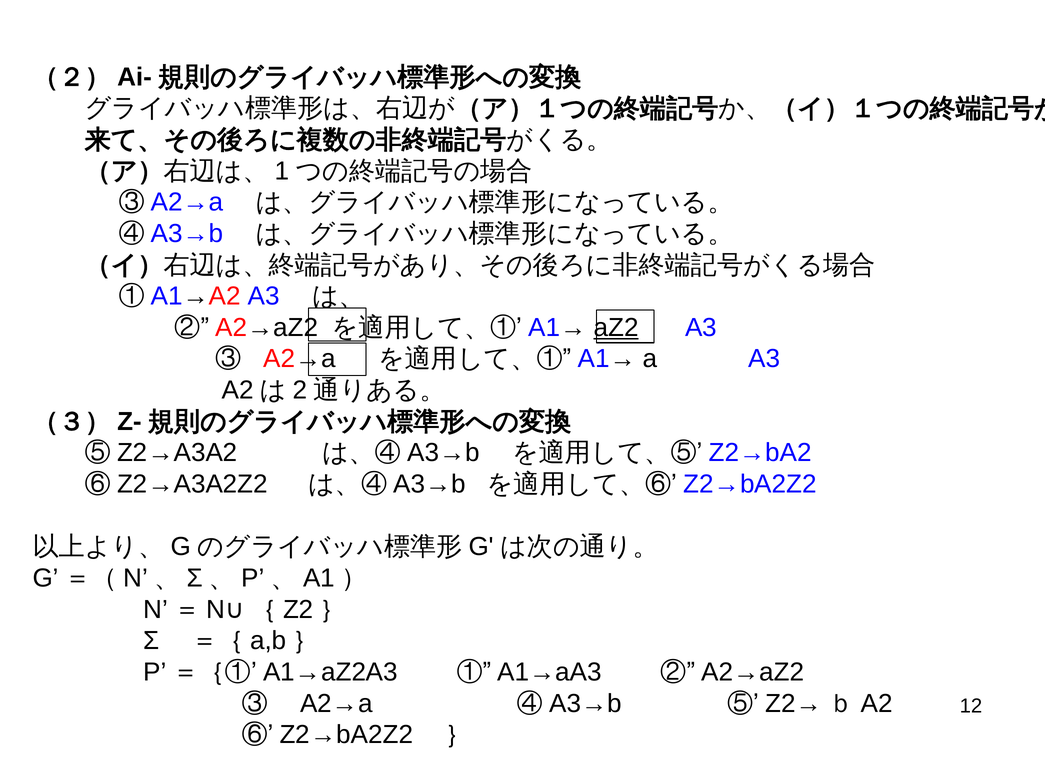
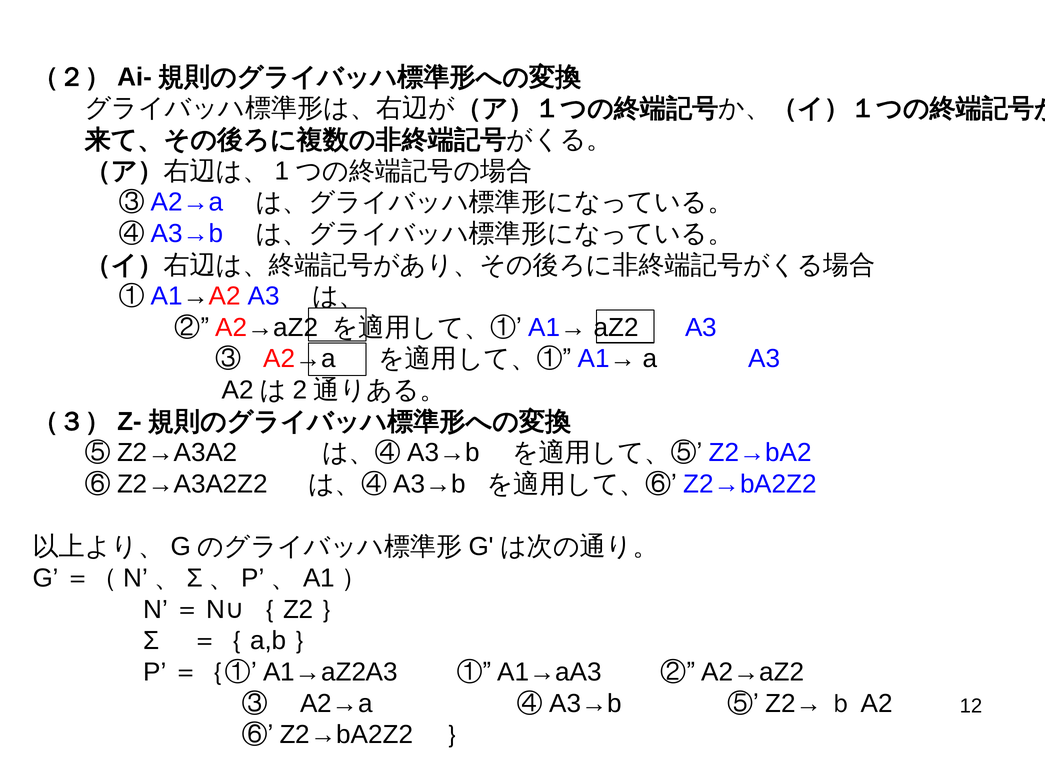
aZ2 underline: present -> none (616, 328)
